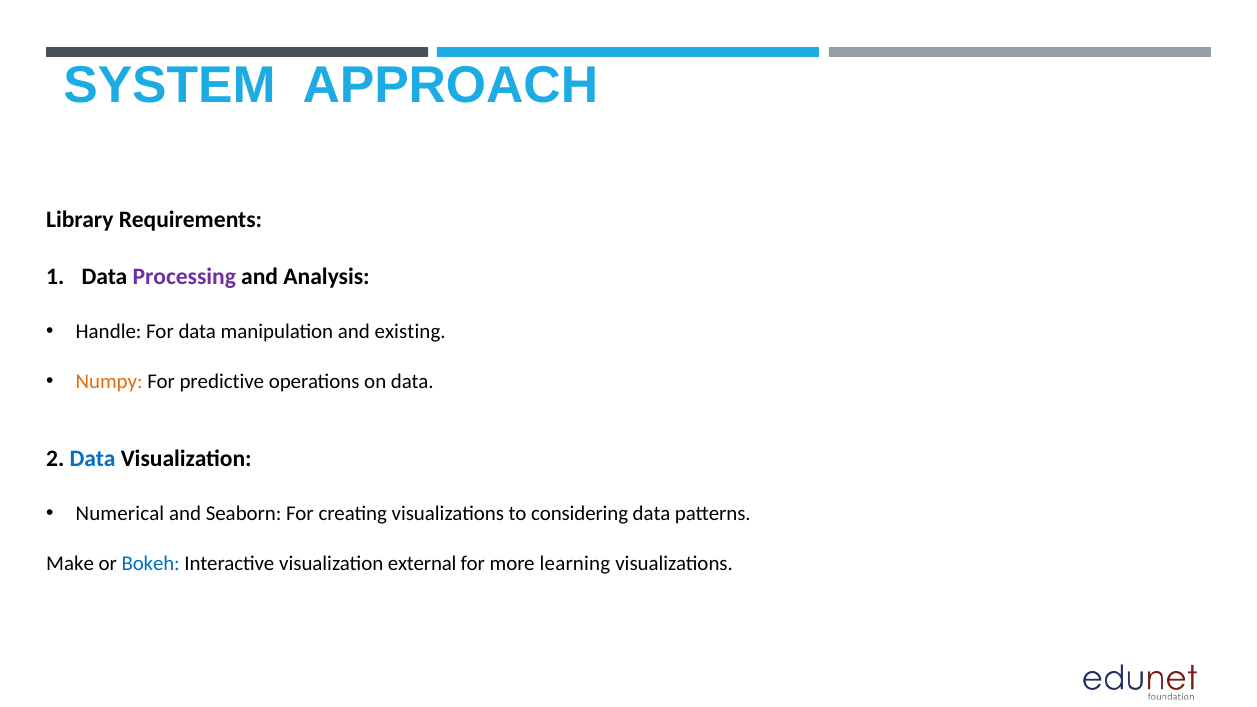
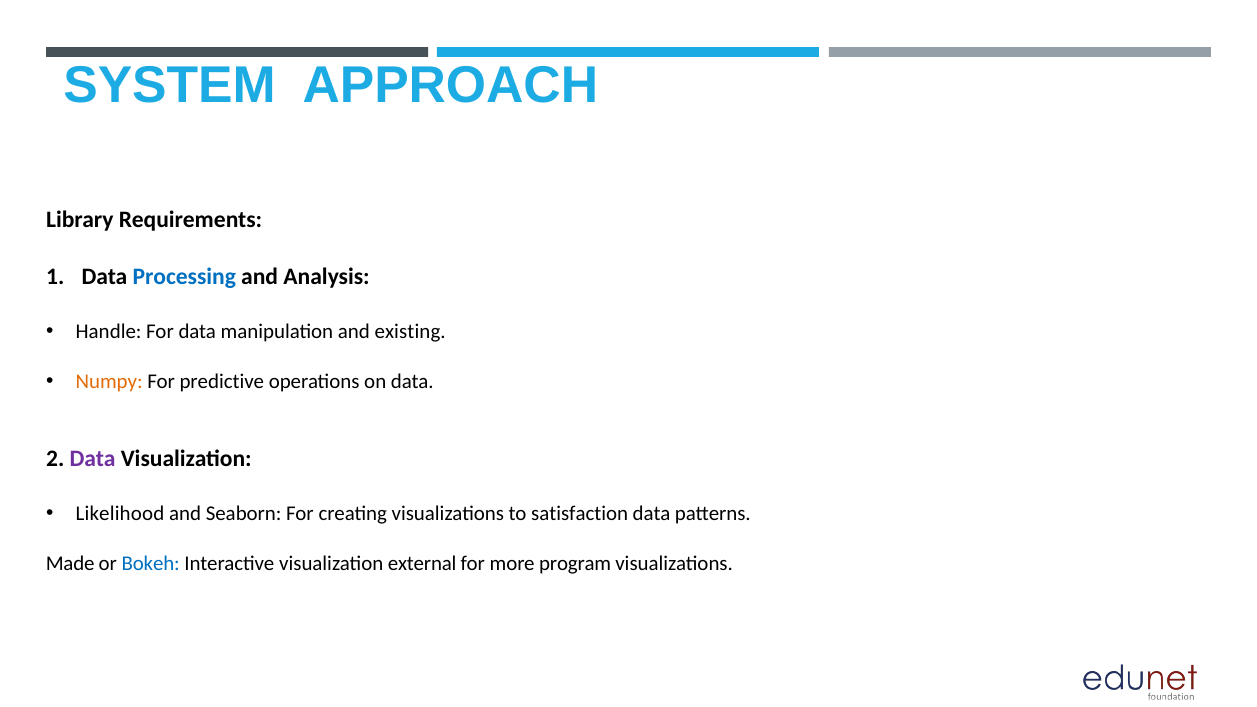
Processing colour: purple -> blue (184, 277)
Data colour: blue -> purple (93, 459)
Numerical: Numerical -> Likelihood (120, 514)
considering: considering -> satisfaction (580, 514)
Make: Make -> Made (70, 564)
learning: learning -> program (575, 564)
